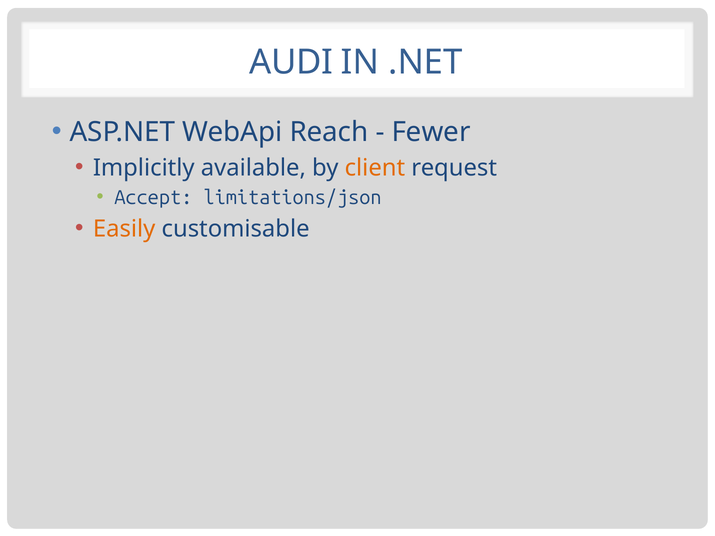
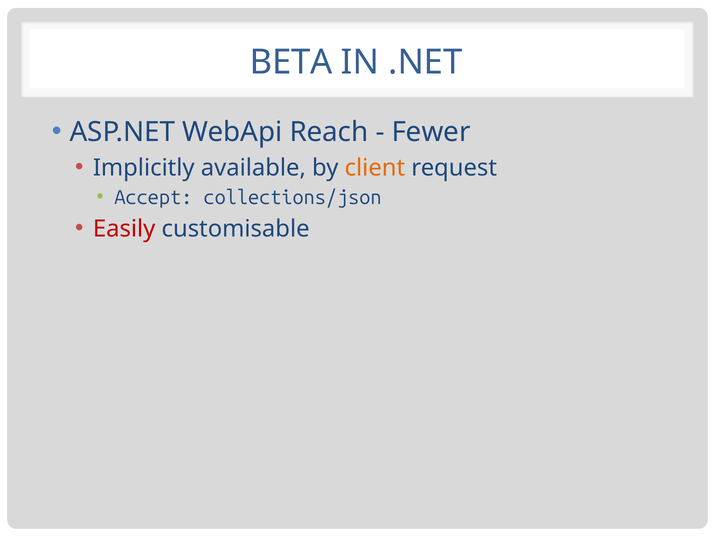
AUDI: AUDI -> BETA (291, 62)
limitations/json: limitations/json -> collections/json (293, 198)
Easily colour: orange -> red (124, 229)
